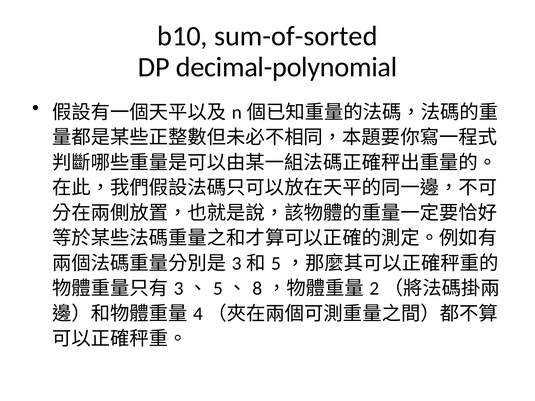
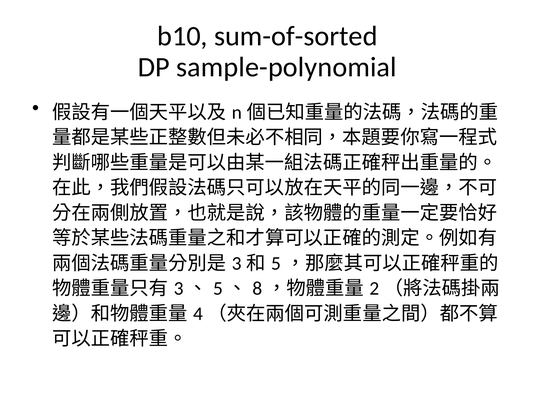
decimal-polynomial: decimal-polynomial -> sample-polynomial (286, 67)
